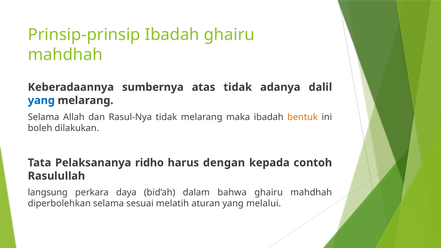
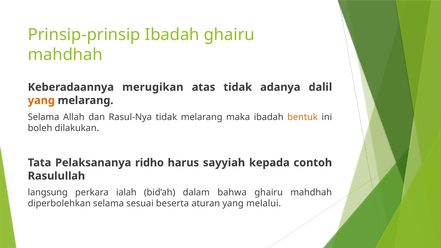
sumbernya: sumbernya -> merugikan (153, 87)
yang colour: blue -> orange (41, 100)
dengan: dengan -> sayyiah (224, 163)
daya: daya -> ialah (126, 193)
melatih: melatih -> beserta (172, 204)
